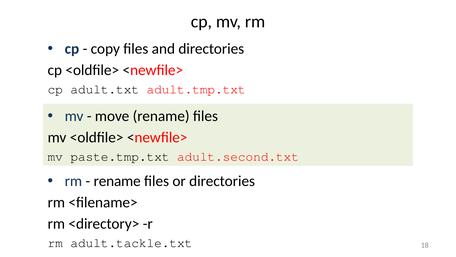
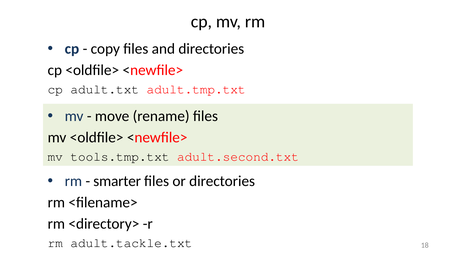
paste.tmp.txt: paste.tmp.txt -> tools.tmp.txt (120, 156)
rename: rename -> smarter (117, 181)
